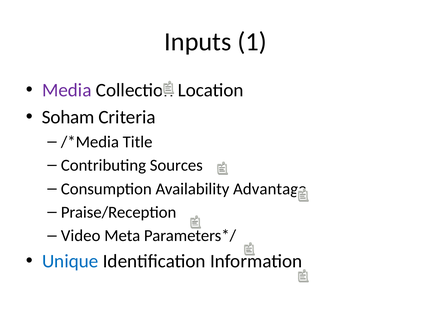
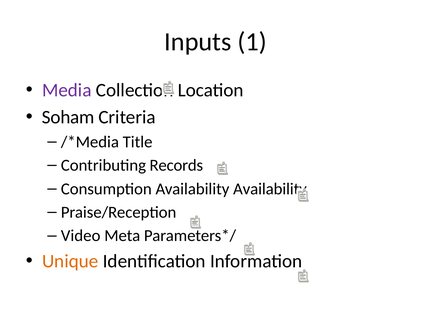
Sources: Sources -> Records (176, 165)
Availability Advantage: Advantage -> Availability (270, 189)
Unique colour: blue -> orange (70, 261)
